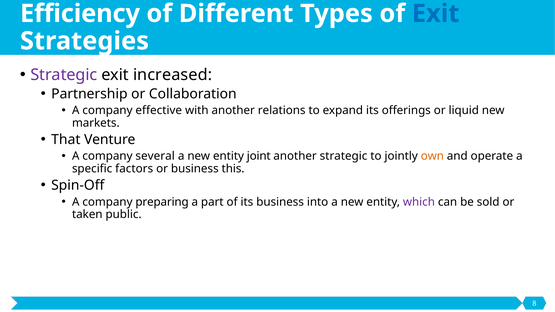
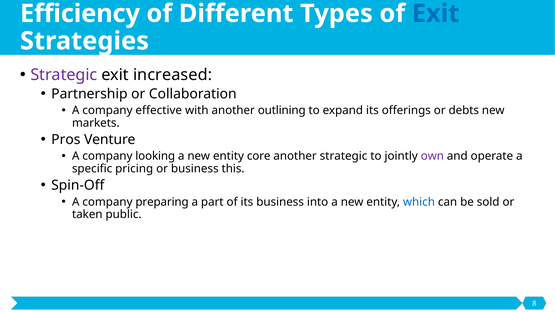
relations: relations -> outlining (282, 111)
liquid: liquid -> debts (464, 111)
That: That -> Pros (66, 140)
several: several -> looking (155, 156)
joint: joint -> core (259, 156)
own colour: orange -> purple (432, 156)
factors: factors -> pricing (134, 169)
which colour: purple -> blue (419, 202)
